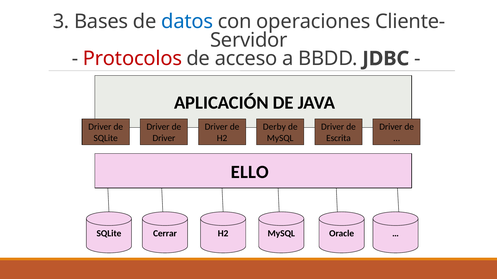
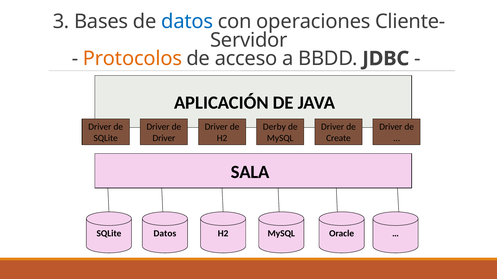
Protocolos colour: red -> orange (133, 59)
Escrita: Escrita -> Create (338, 138)
ELLO: ELLO -> SALA (250, 172)
SQLite Cerrar: Cerrar -> Datos (165, 234)
